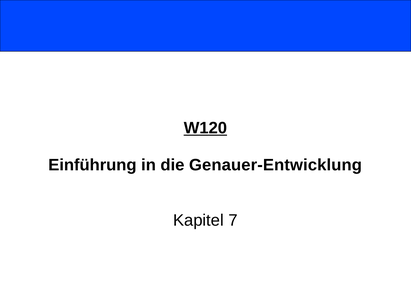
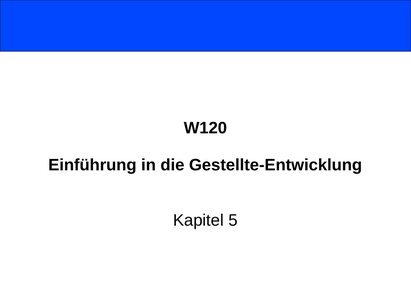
W120 underline: present -> none (205, 128)
Genauer-Entwicklung: Genauer-Entwicklung -> Gestellte-Entwicklung (276, 165)
7: 7 -> 5 (233, 221)
